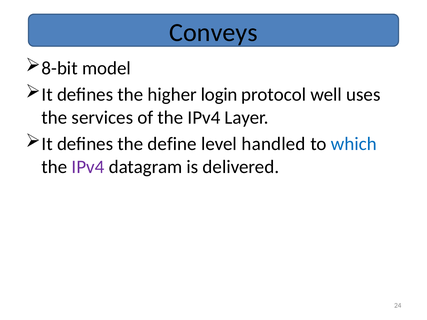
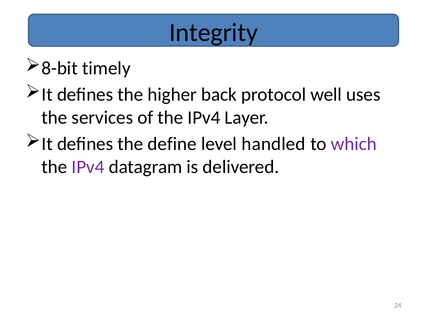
Conveys: Conveys -> Integrity (214, 32)
model: model -> timely (106, 68)
login: login -> back (219, 95)
which colour: blue -> purple (354, 144)
